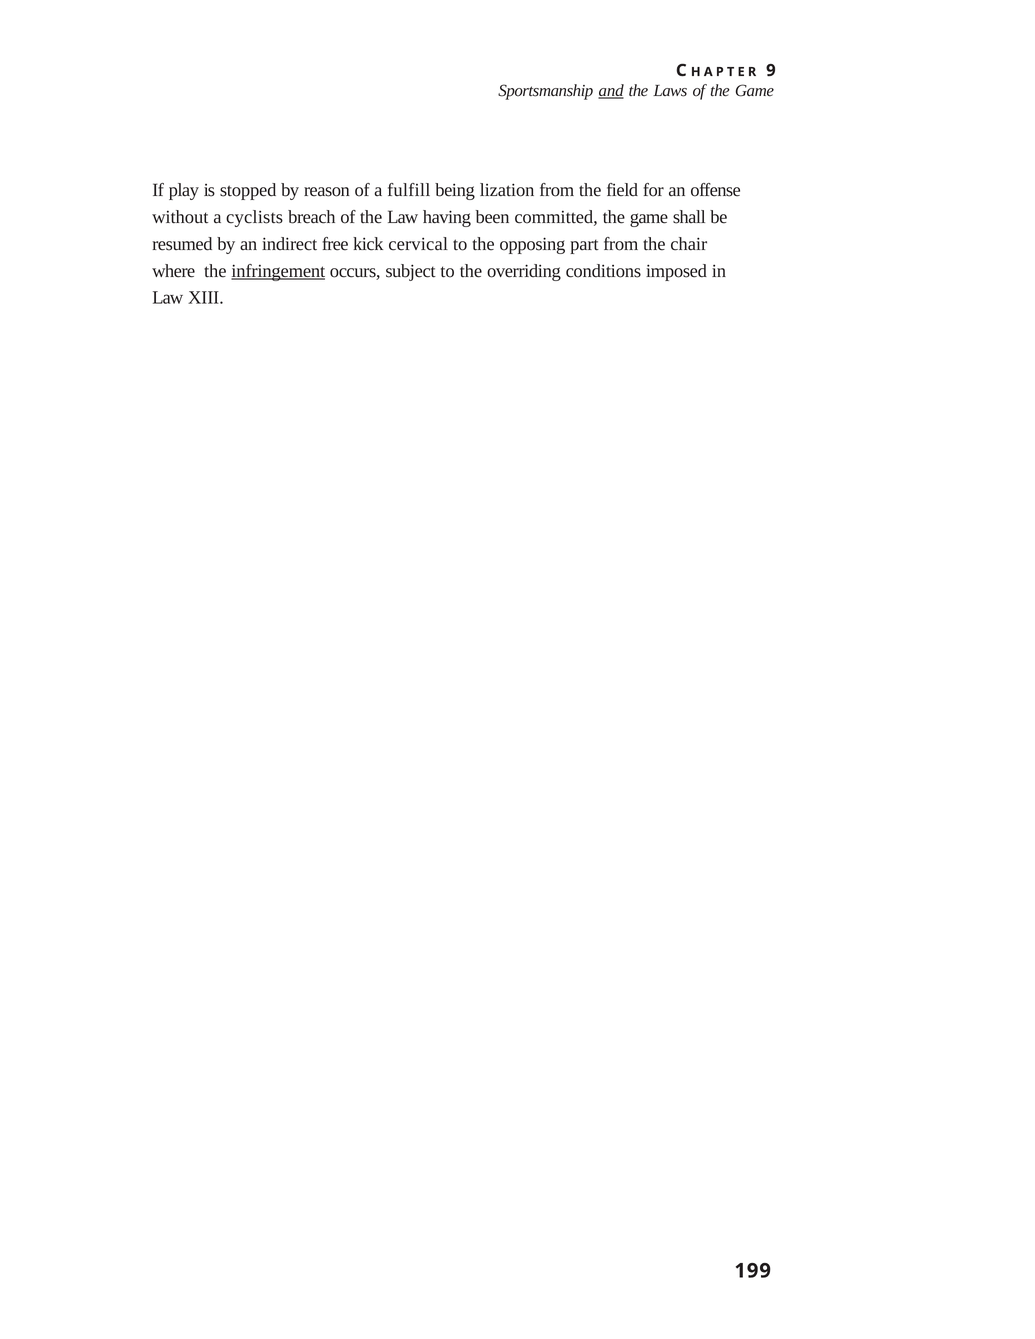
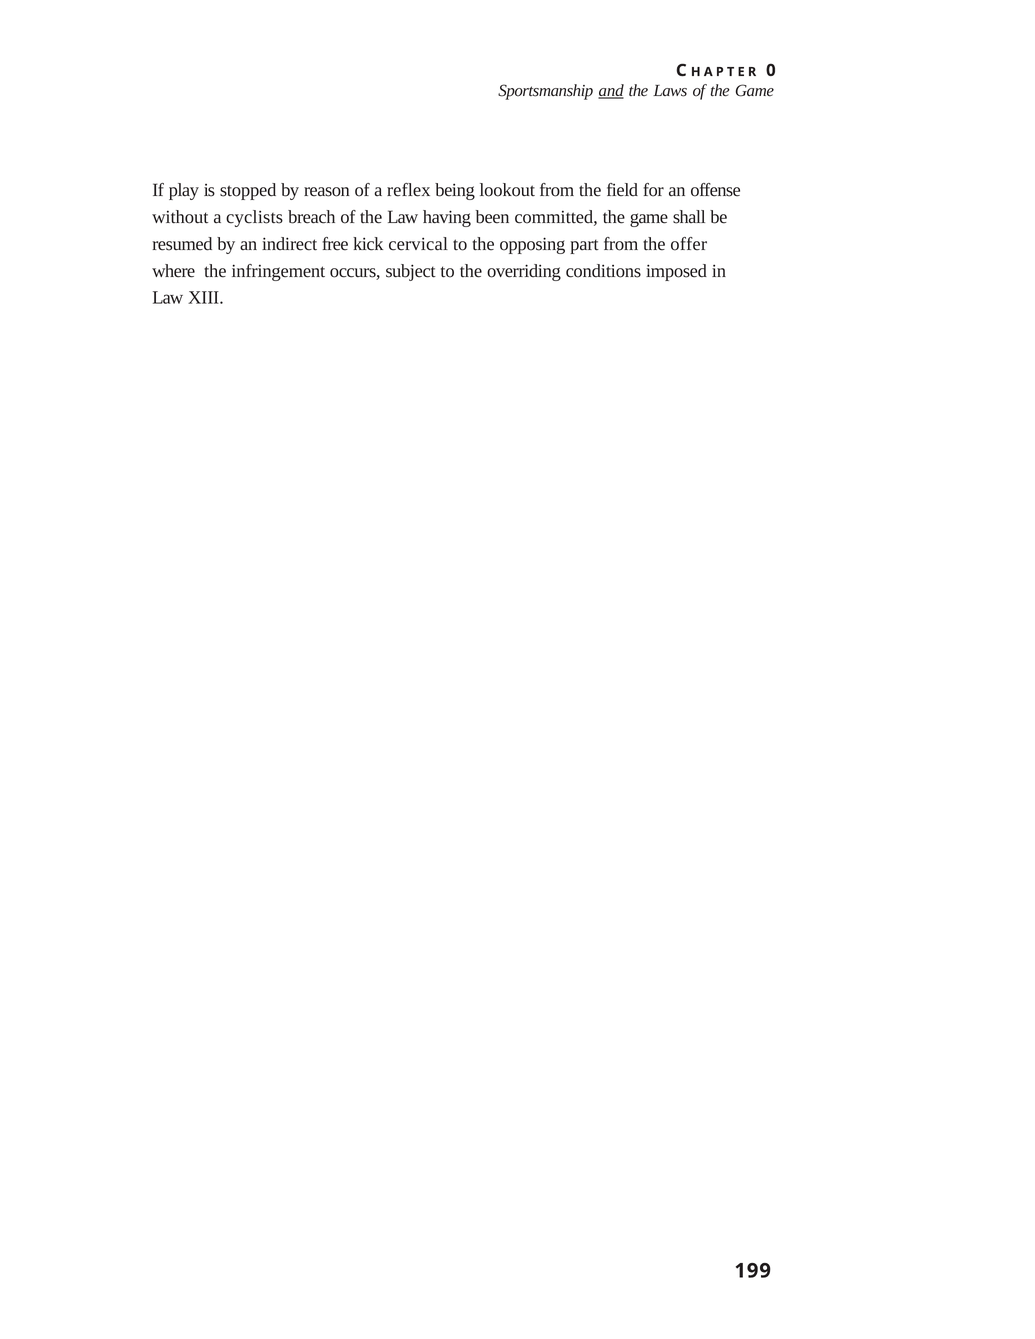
9: 9 -> 0 (771, 70)
fulfill: fulfill -> reflex (409, 190)
lization: lization -> lookout (507, 190)
chair: chair -> offer (689, 244)
infringement underline: present -> none (278, 271)
